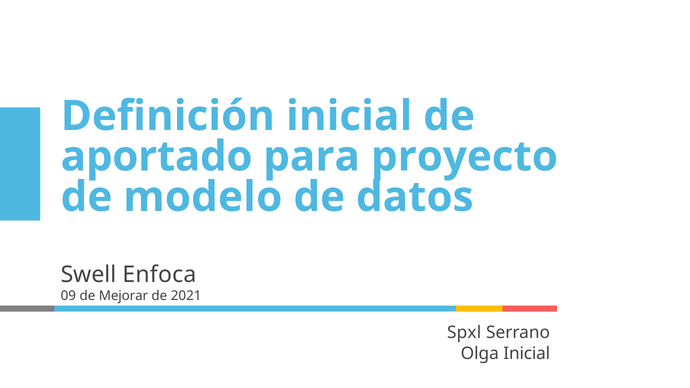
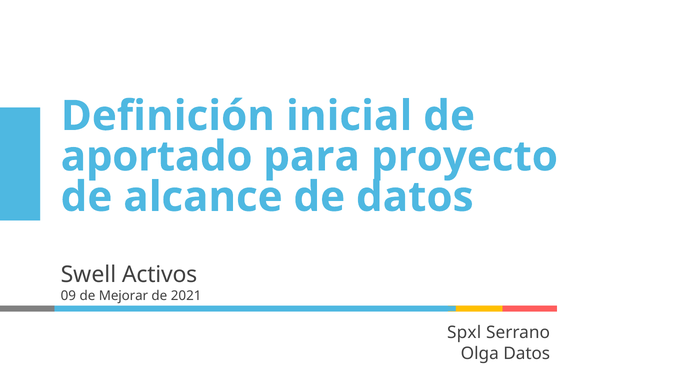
modelo: modelo -> alcance (203, 197)
Enfoca: Enfoca -> Activos (160, 275)
Olga Inicial: Inicial -> Datos (527, 354)
